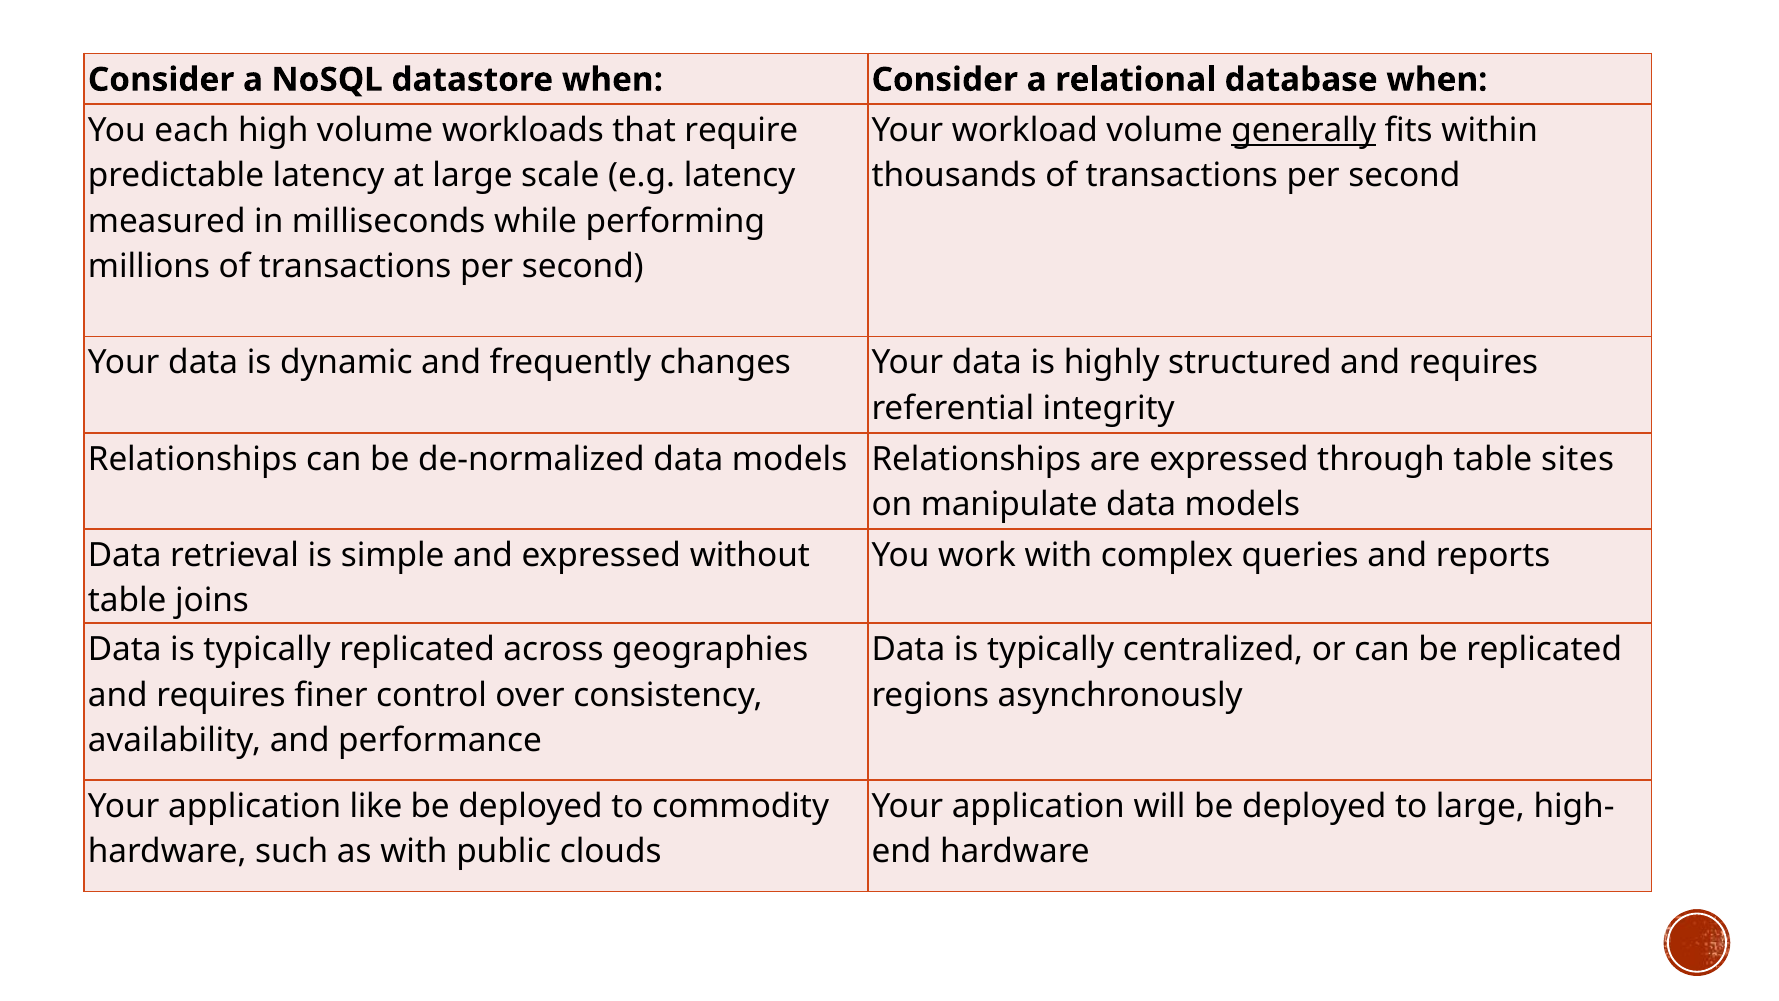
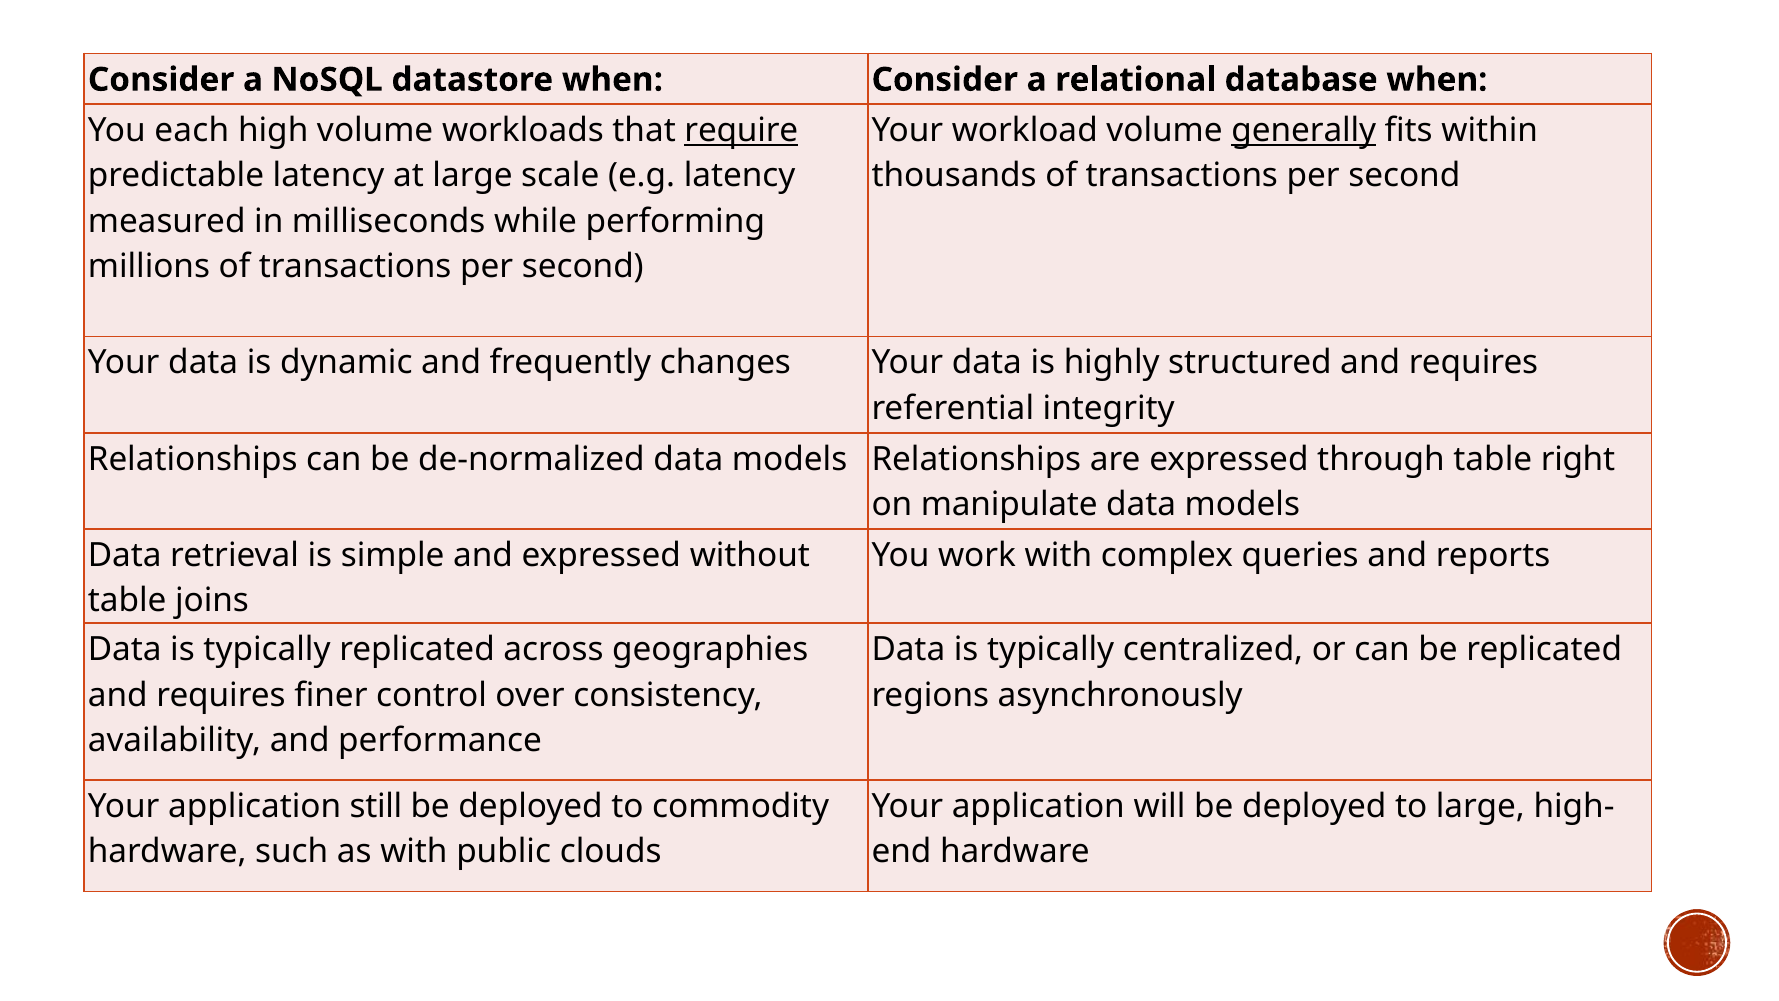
require underline: none -> present (741, 130)
sites: sites -> right (1578, 459)
like: like -> still (376, 806)
